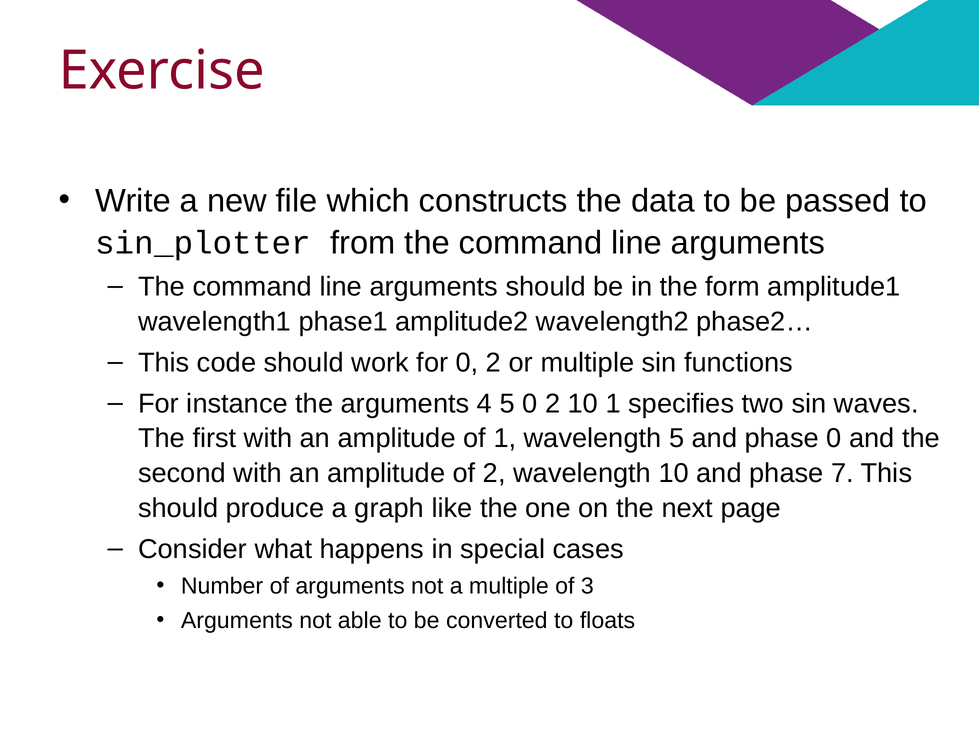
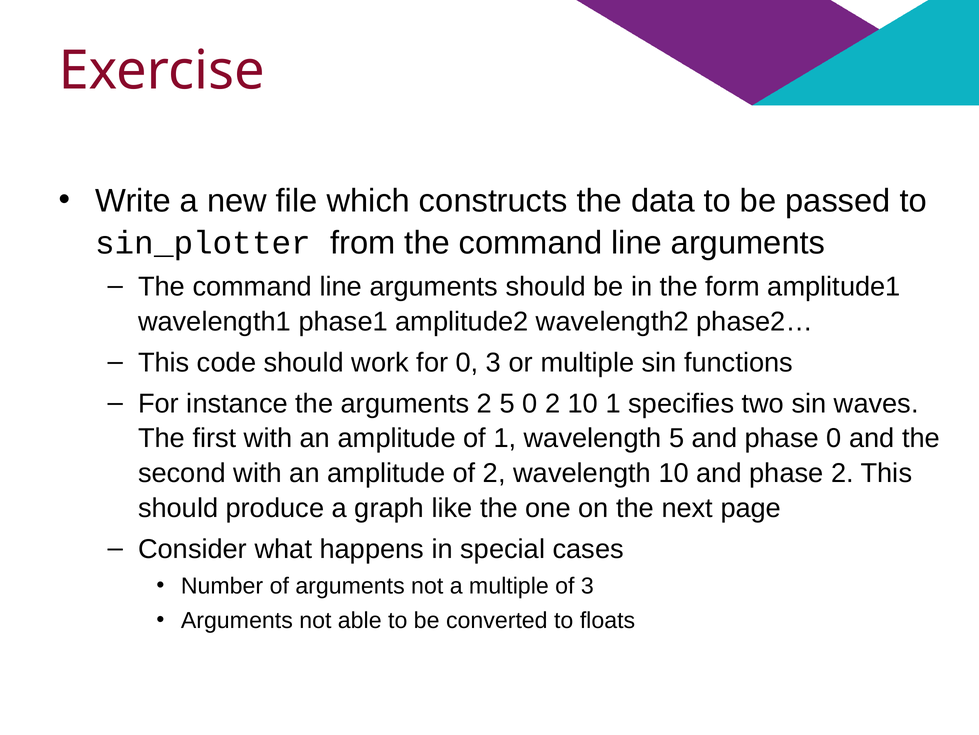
for 0 2: 2 -> 3 (494, 362)
arguments 4: 4 -> 2 (485, 403)
phase 7: 7 -> 2 (842, 473)
